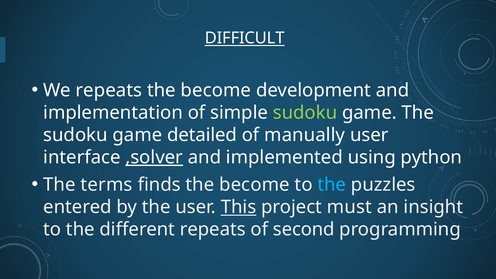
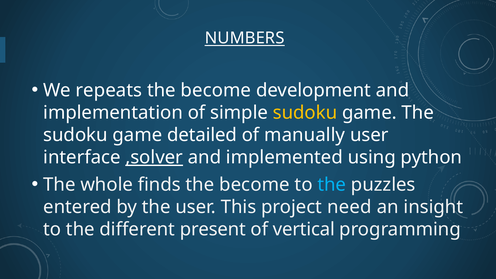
DIFFICULT: DIFFICULT -> NUMBERS (245, 38)
sudoku colour: light green -> yellow (305, 113)
terms: terms -> whole (107, 185)
This underline: present -> none (239, 207)
must: must -> need (349, 207)
different repeats: repeats -> present (213, 229)
second: second -> vertical (304, 229)
